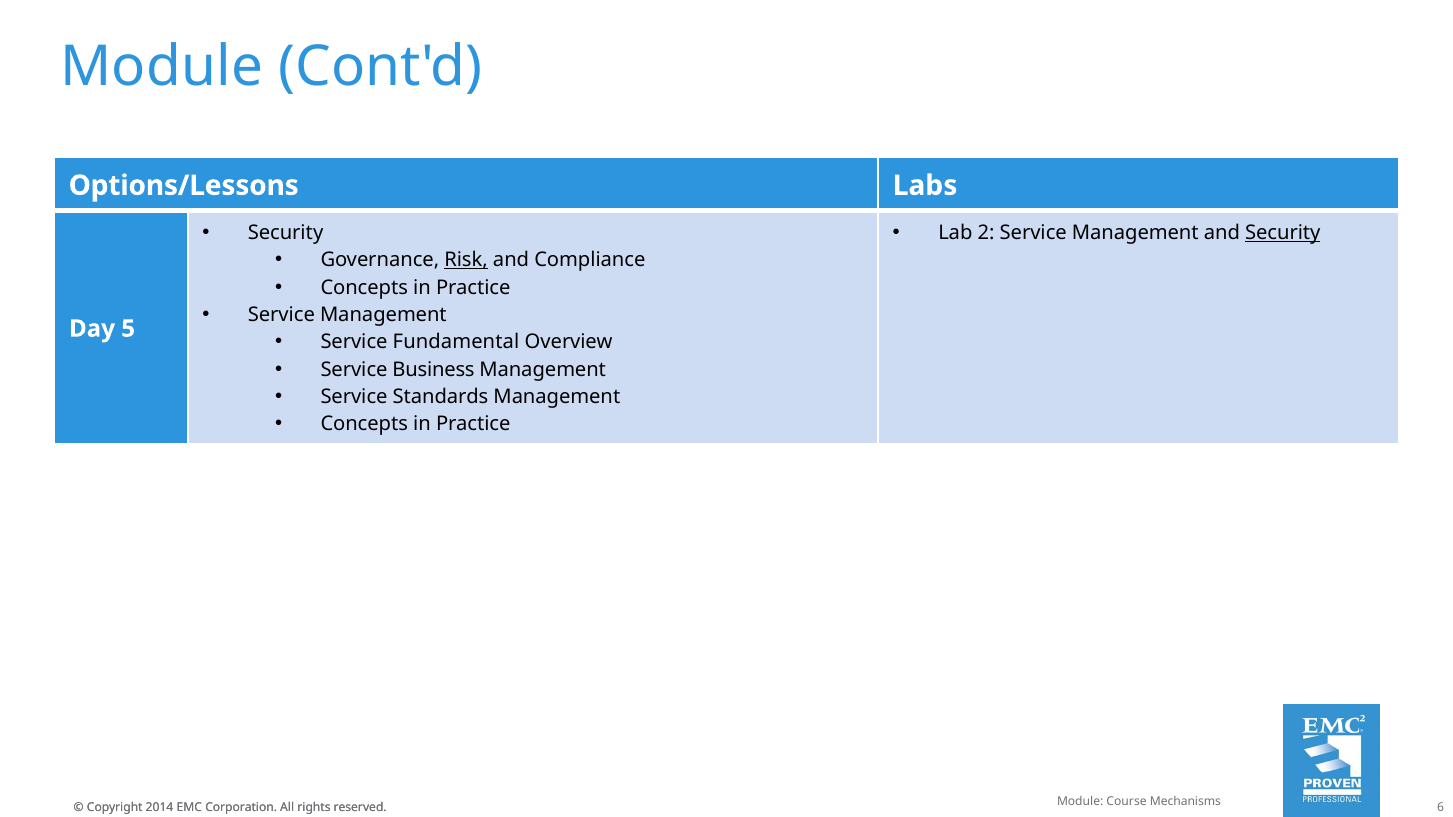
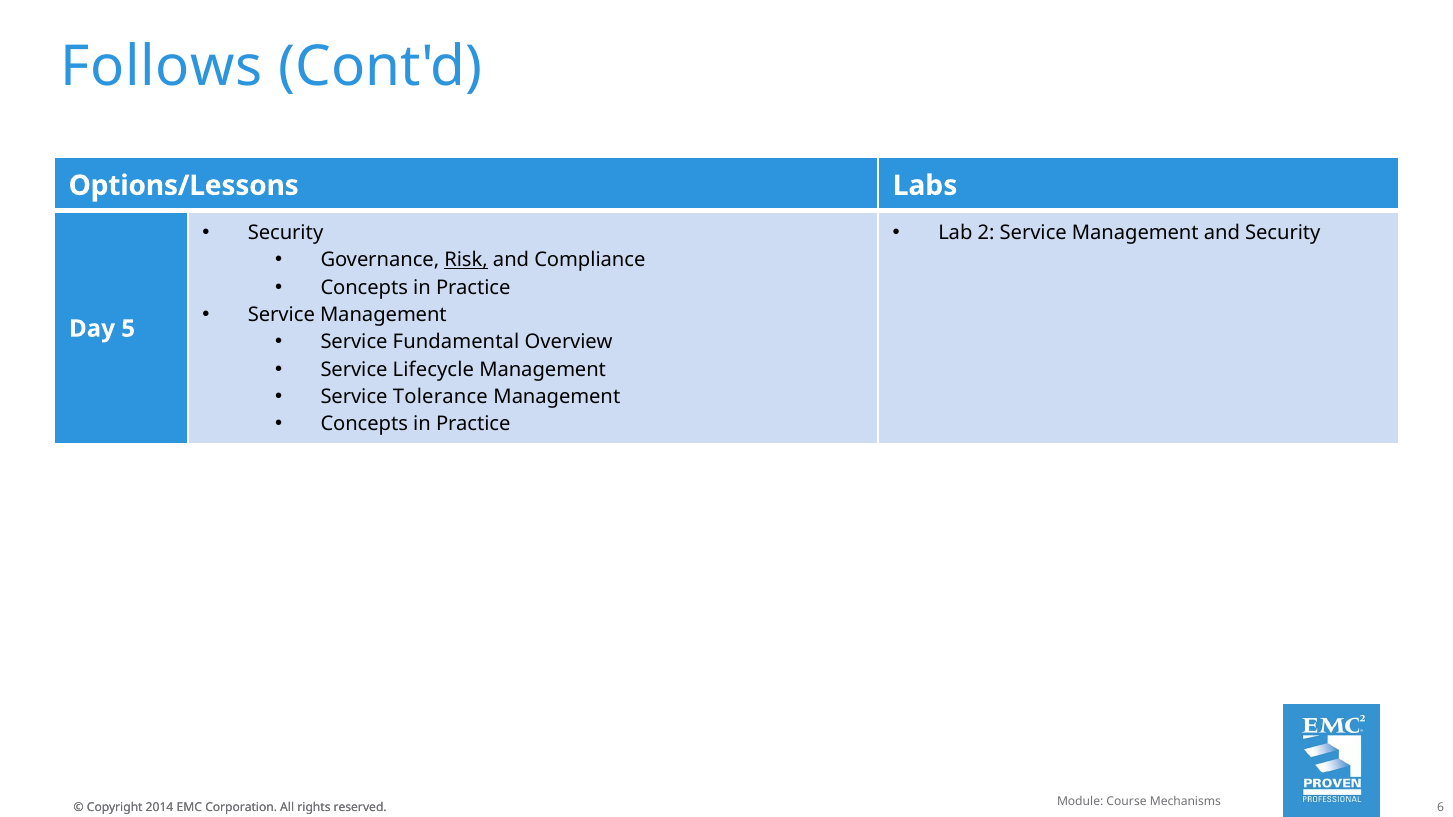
Module: Module -> Follows (162, 67)
Security underline: present -> none (1283, 233)
Business: Business -> Lifecycle (433, 370)
Standards: Standards -> Tolerance (440, 397)
